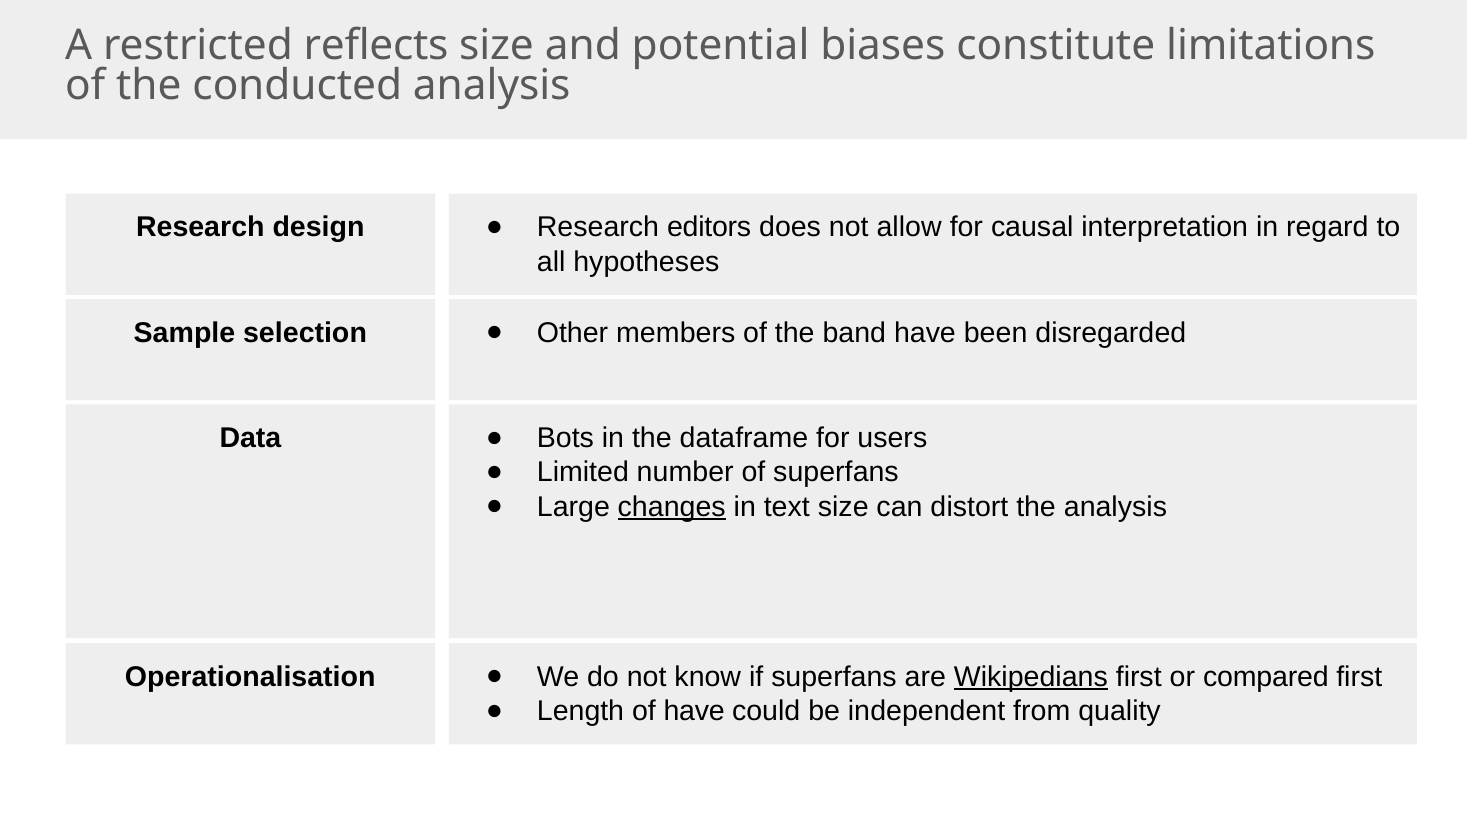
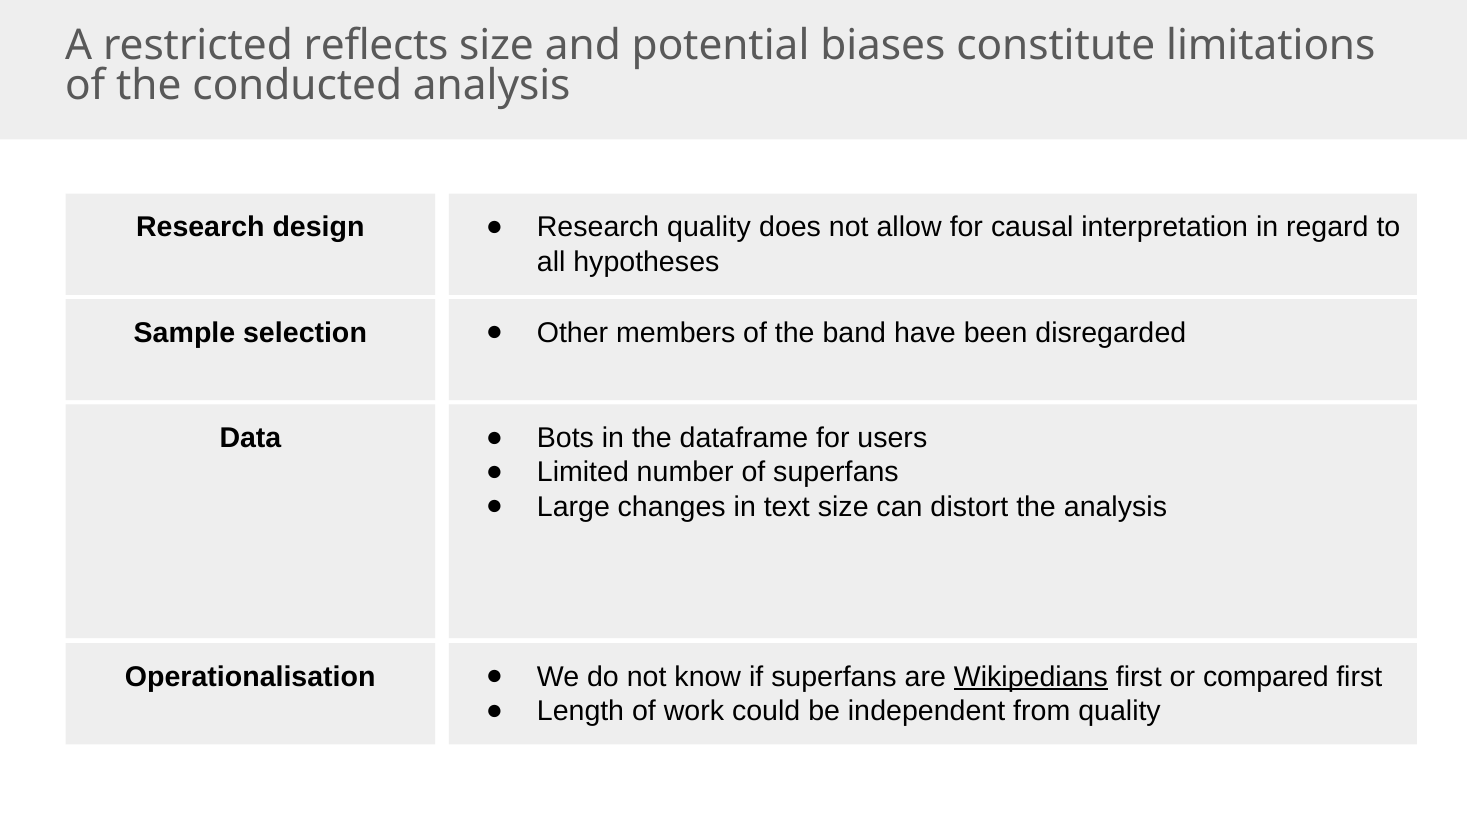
Research editors: editors -> quality (709, 227)
changes underline: present -> none (672, 507)
of have: have -> work (694, 711)
